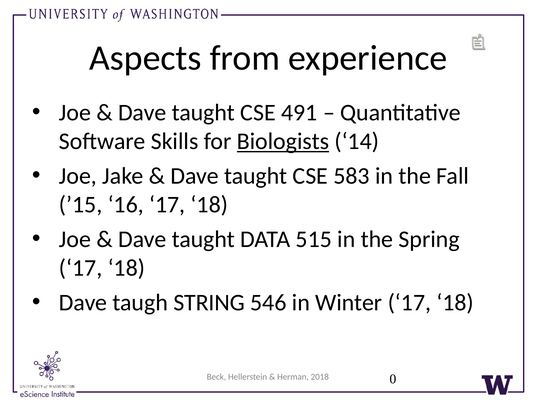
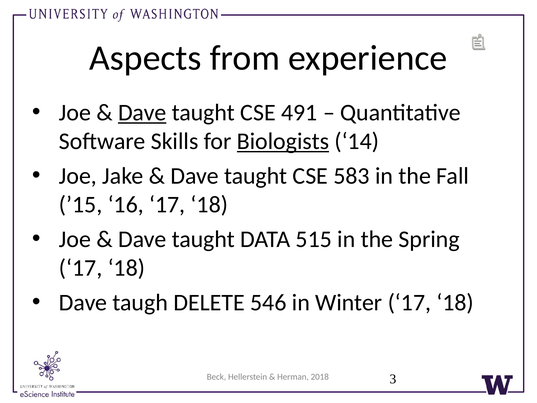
Dave underline: none -> present (142, 113)
STRING: STRING -> DELETE (209, 302)
0: 0 -> 3 (393, 379)
